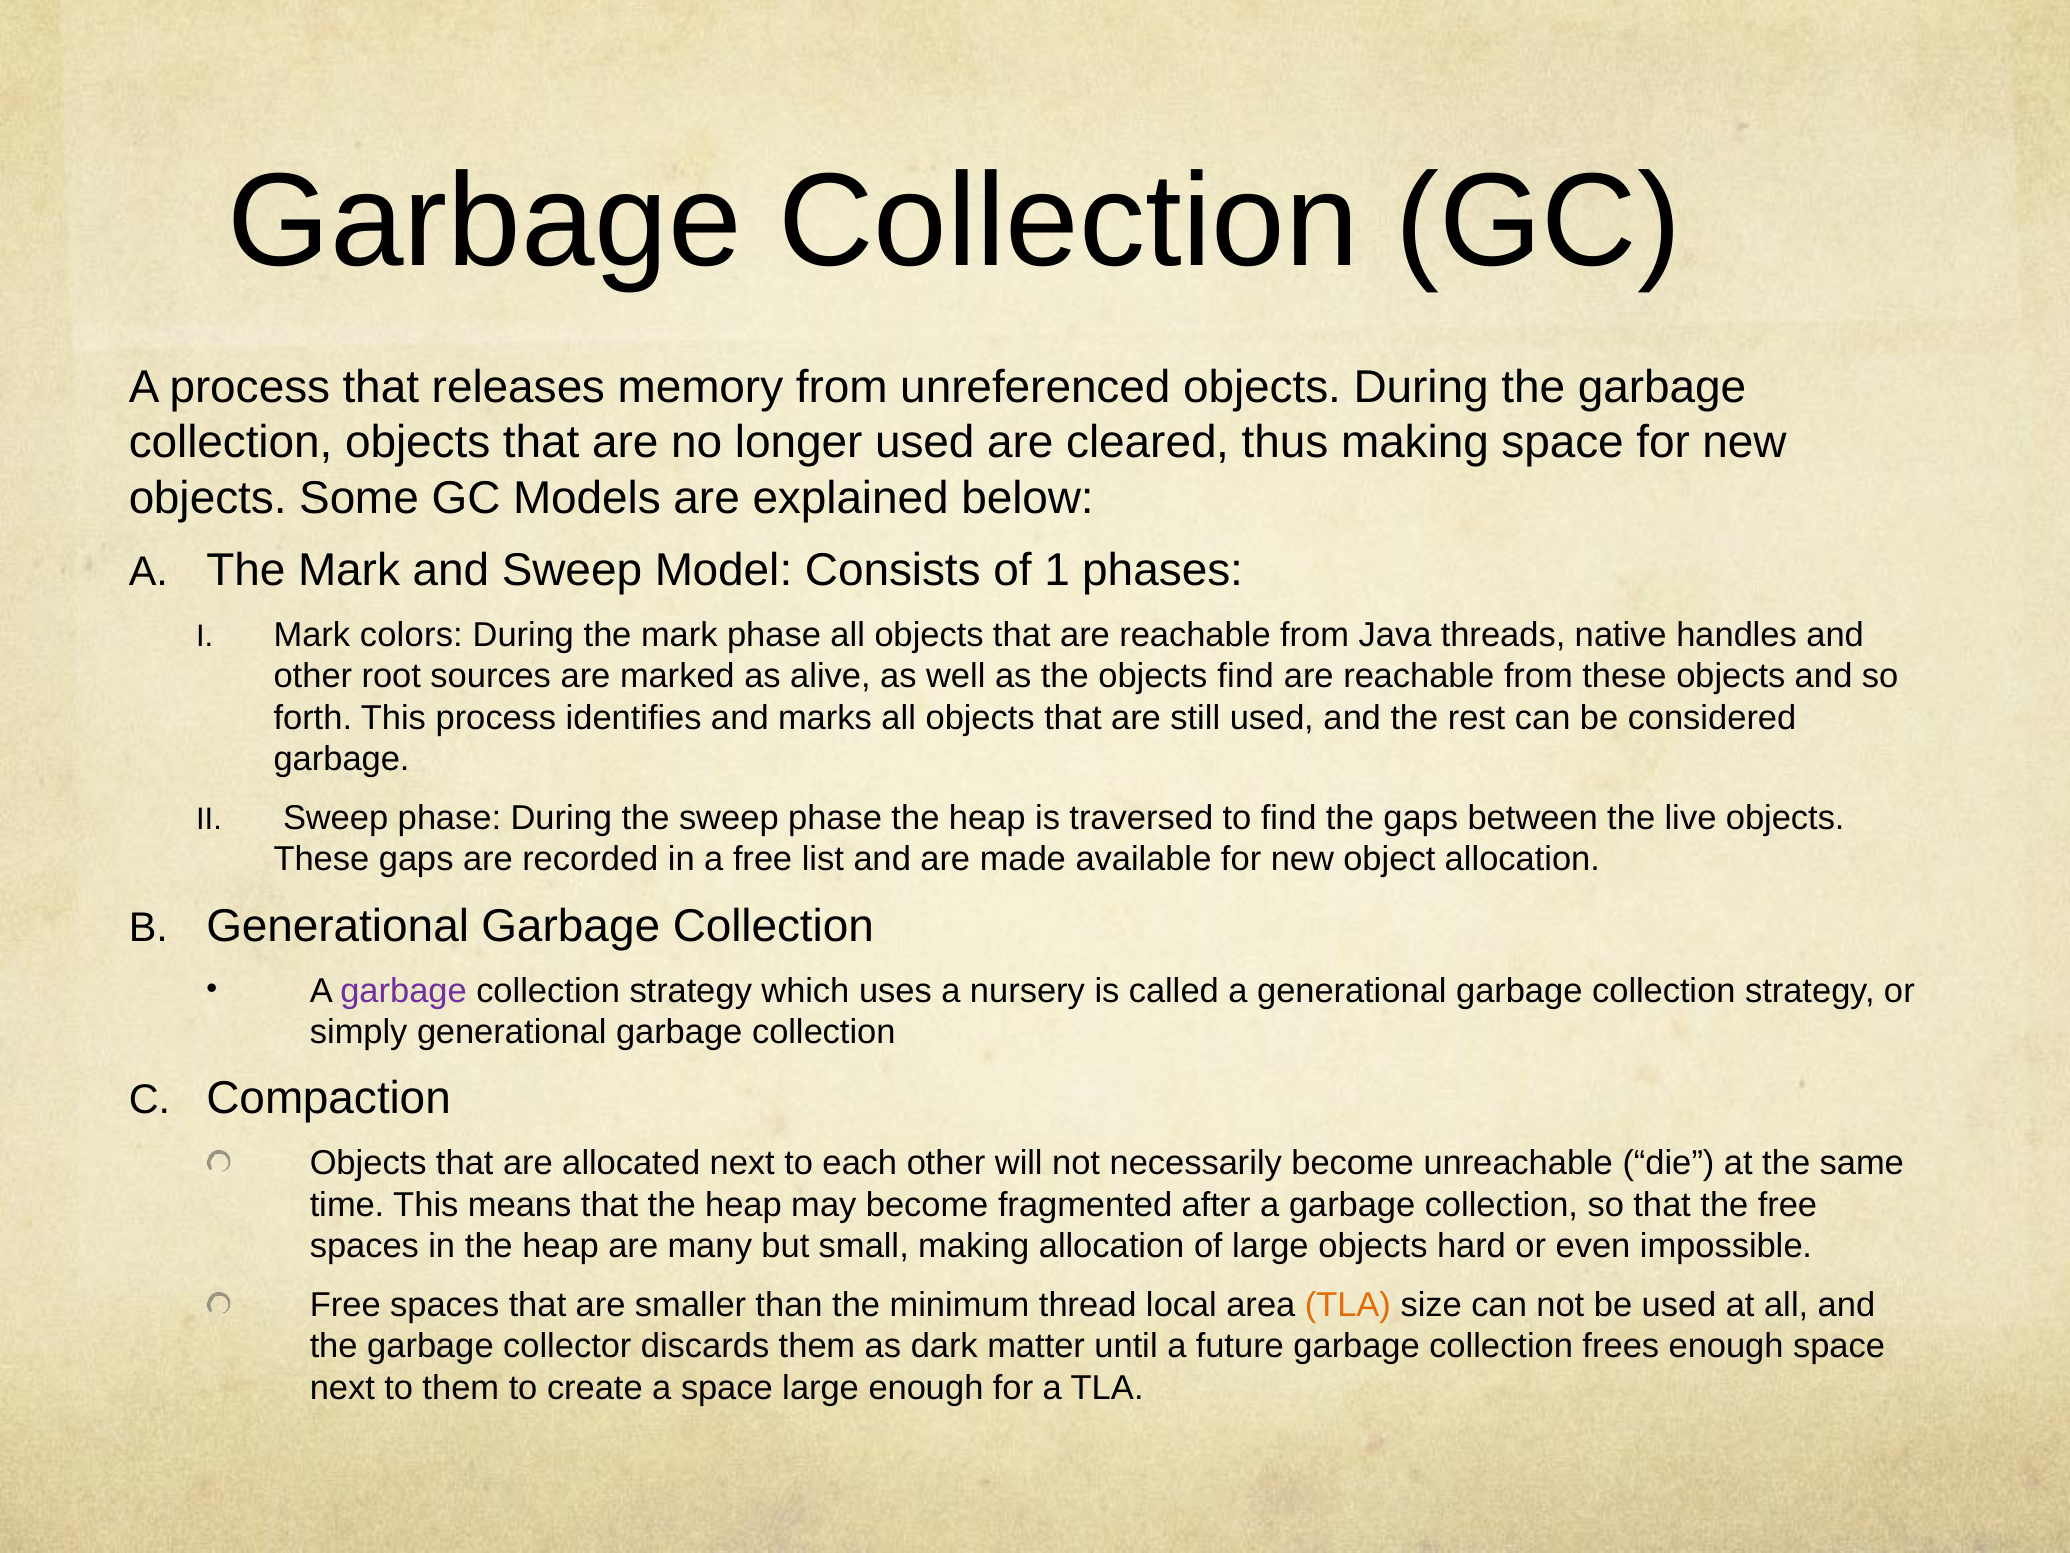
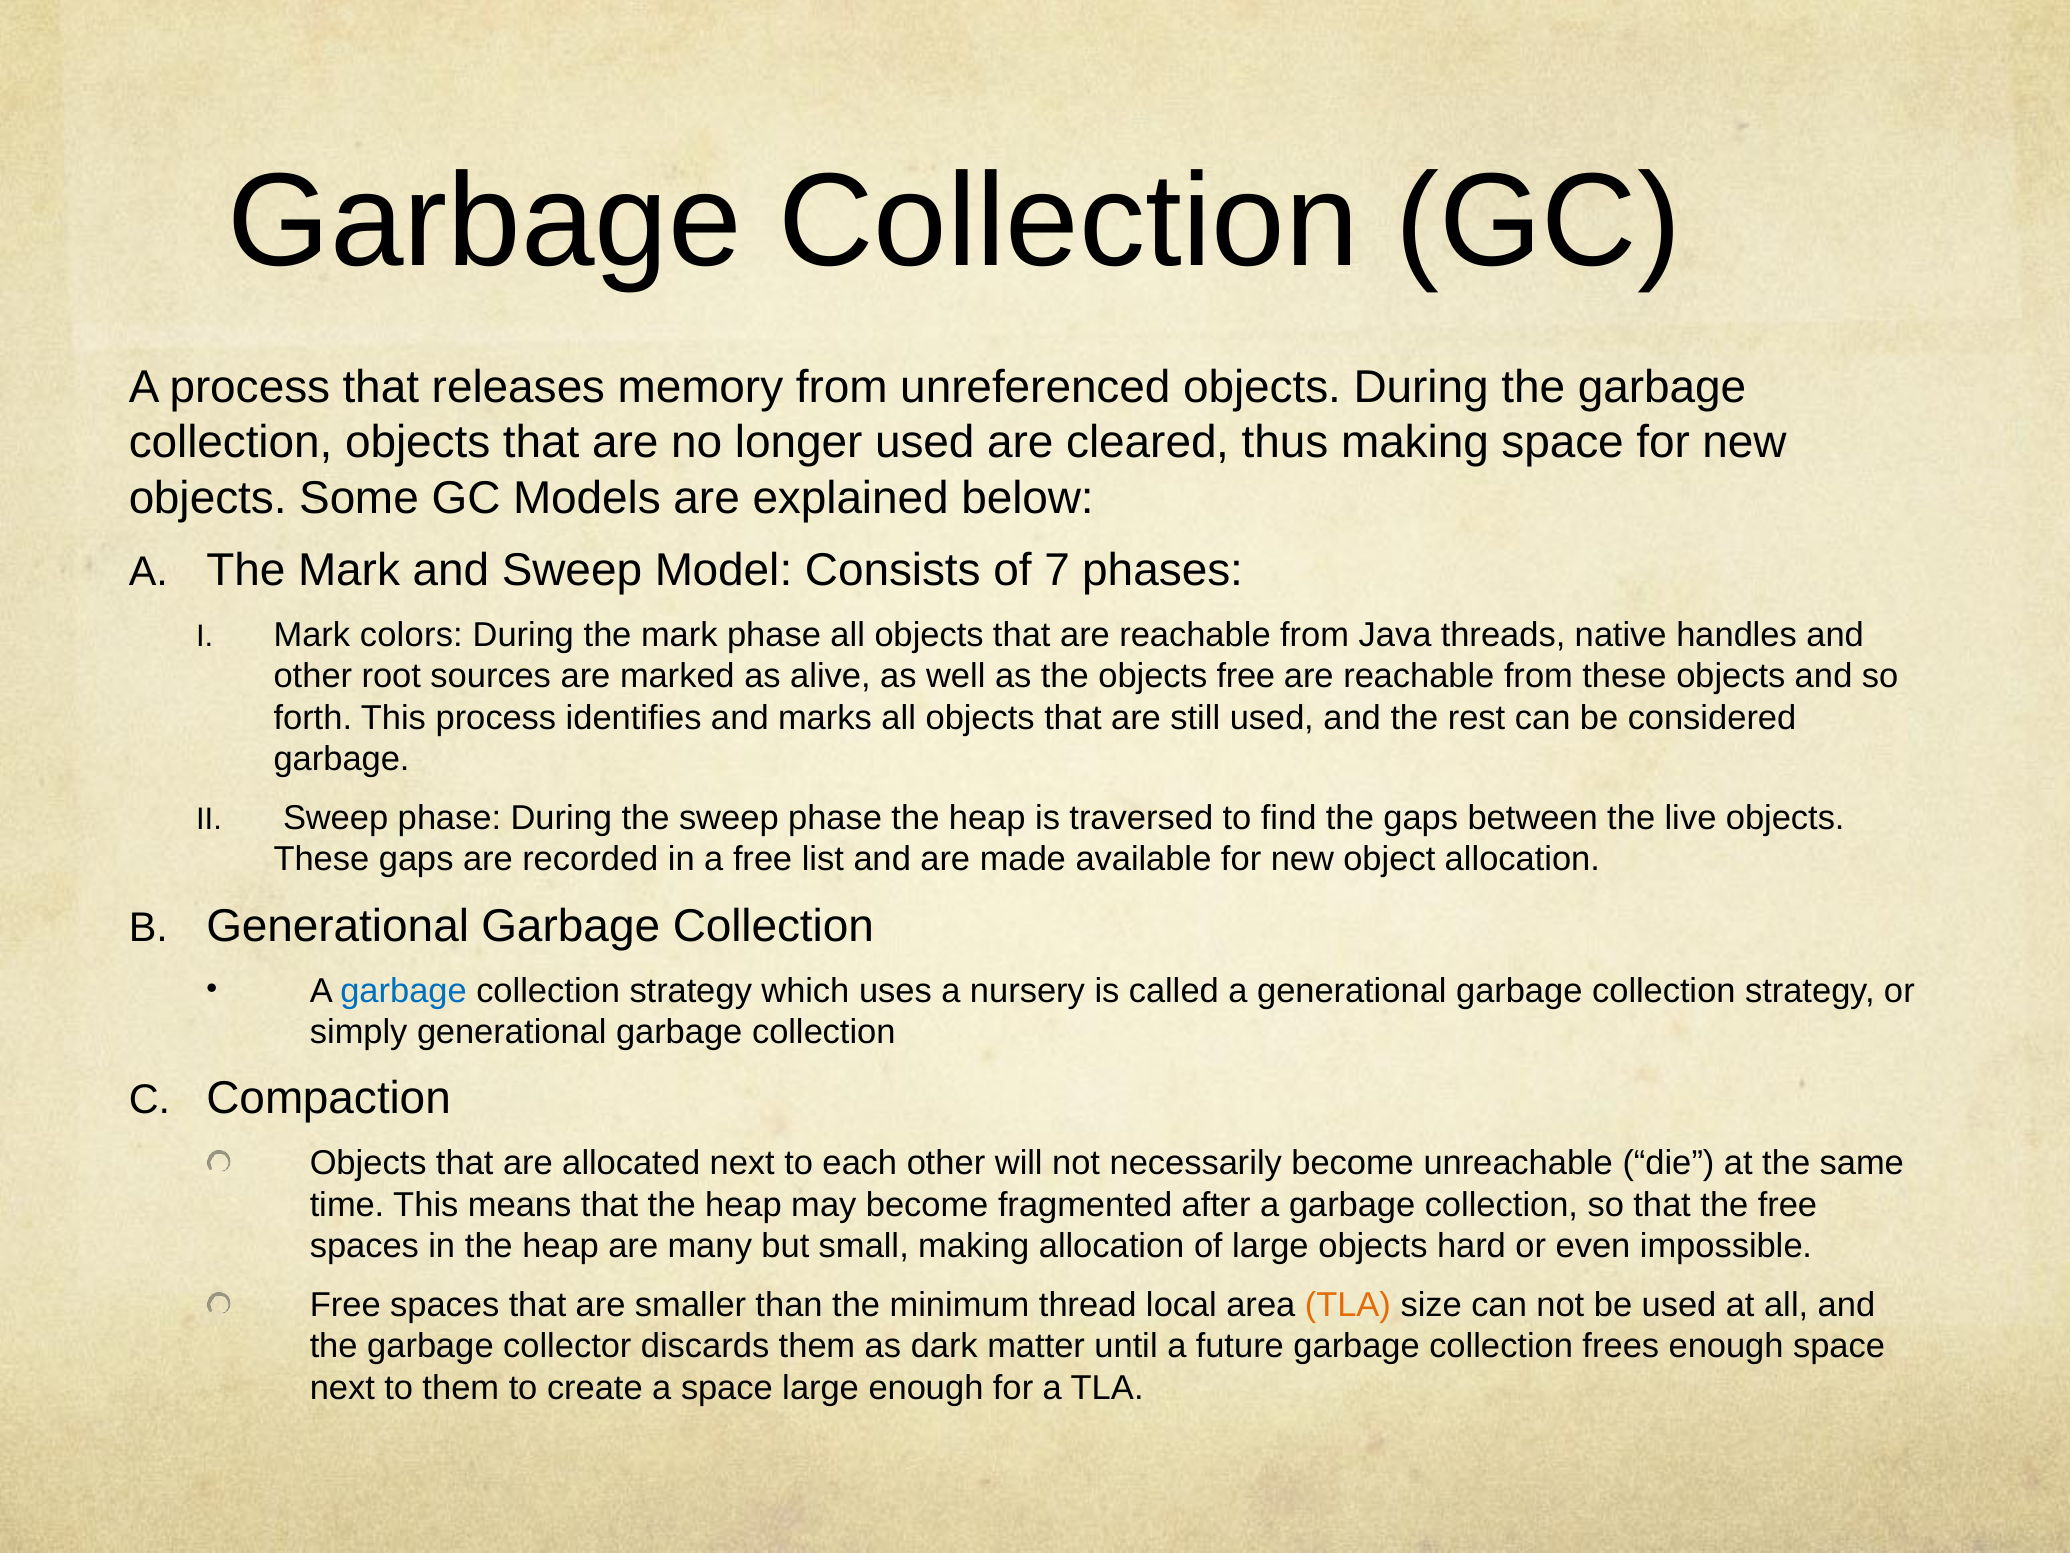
1: 1 -> 7 (1057, 570)
objects find: find -> free (1246, 676)
garbage colour: purple -> blue (404, 990)
